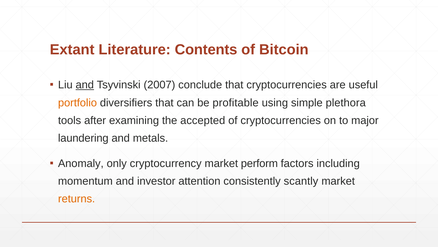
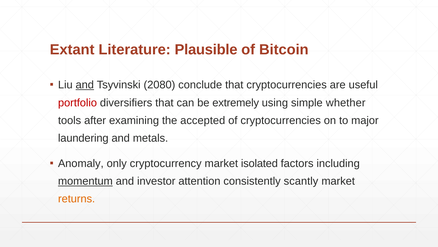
Contents: Contents -> Plausible (206, 50)
2007: 2007 -> 2080 (159, 85)
portfolio colour: orange -> red (77, 102)
profitable: profitable -> extremely (236, 102)
plethora: plethora -> whether (346, 102)
perform: perform -> isolated (259, 163)
momentum underline: none -> present (85, 181)
